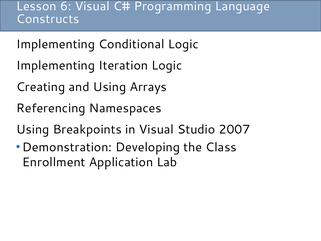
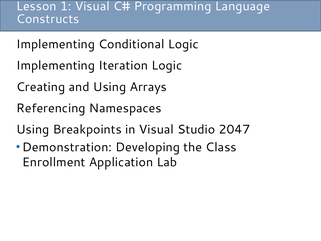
6: 6 -> 1 (66, 6)
2007: 2007 -> 2047 (234, 129)
